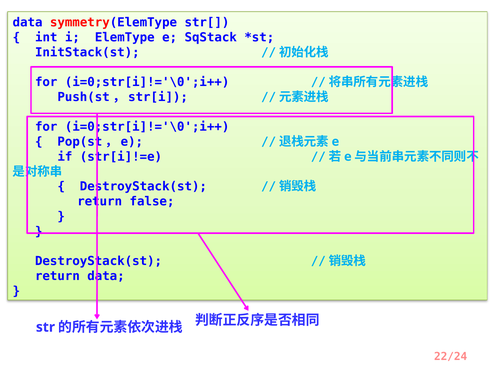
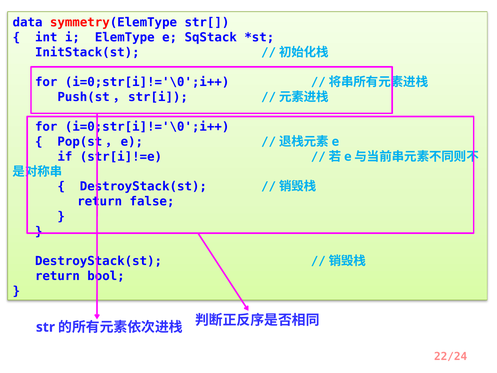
return data: data -> bool (106, 276)
